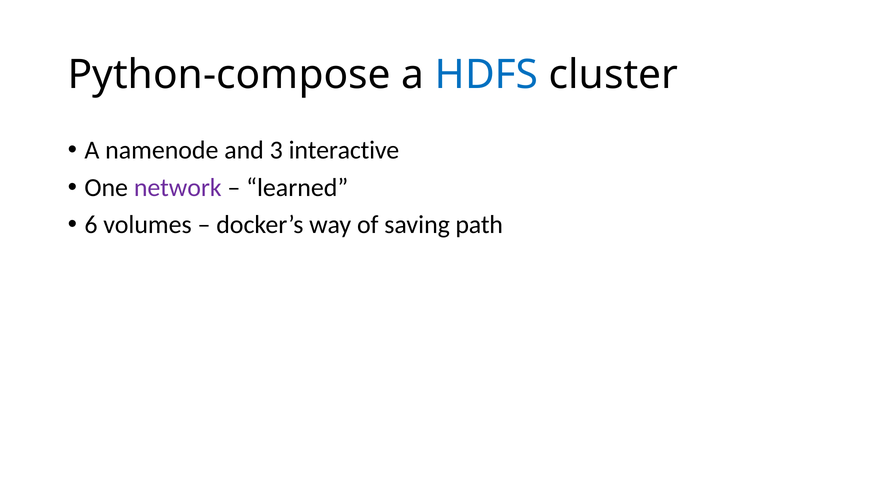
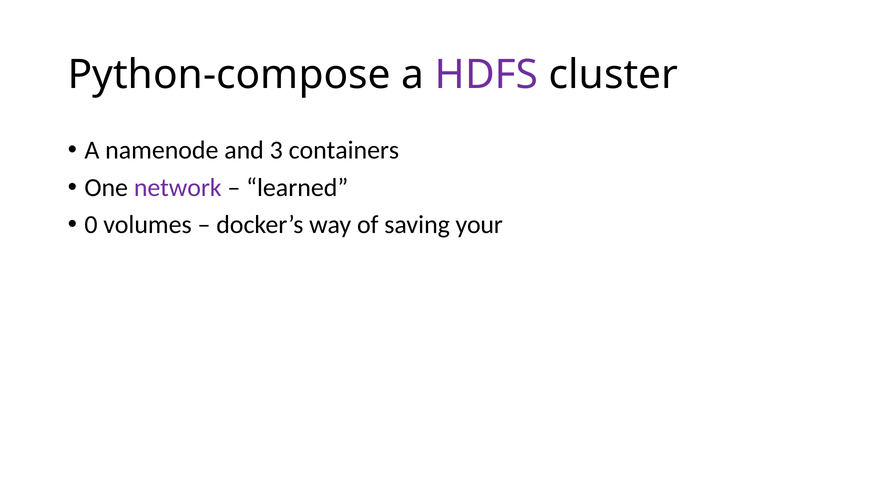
HDFS colour: blue -> purple (487, 75)
interactive: interactive -> containers (344, 150)
6: 6 -> 0 (91, 225)
path: path -> your (479, 225)
